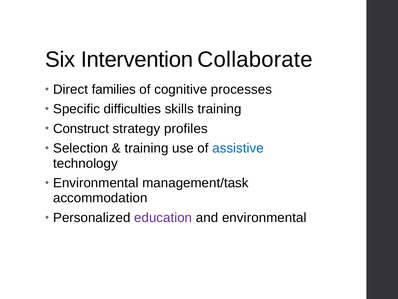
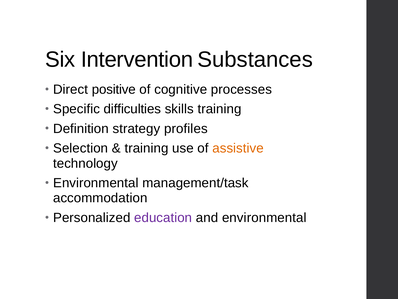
Collaborate: Collaborate -> Substances (255, 60)
families: families -> positive (114, 89)
Construct: Construct -> Definition (81, 128)
assistive colour: blue -> orange (238, 148)
